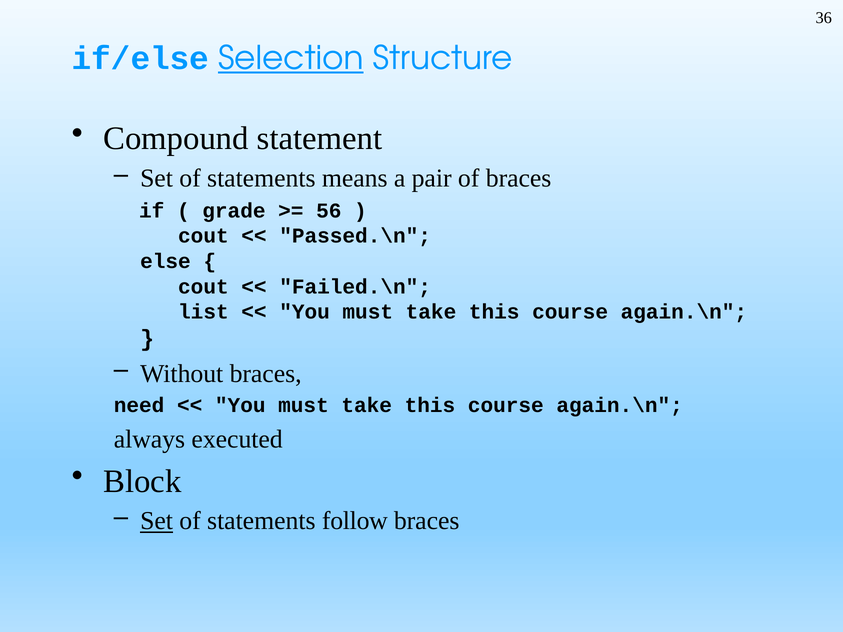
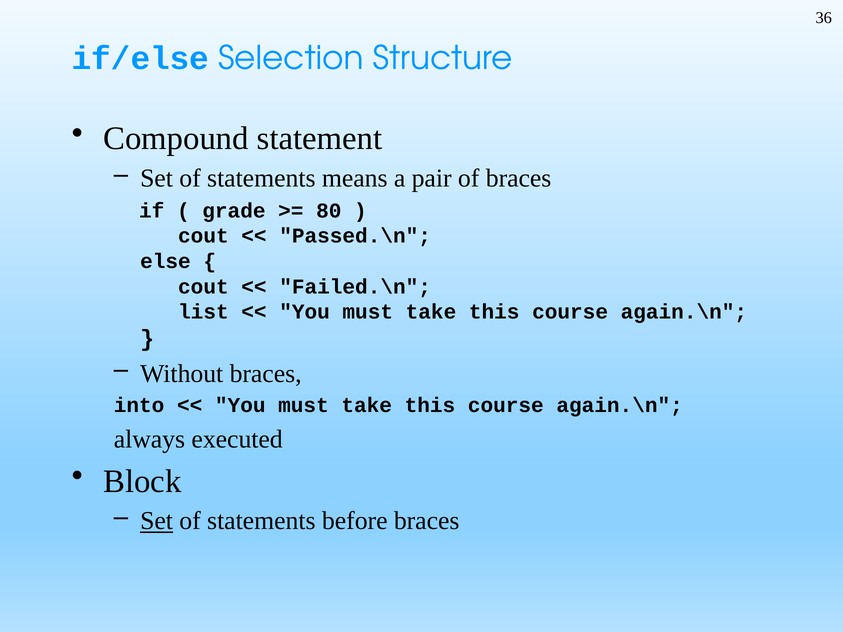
Selection underline: present -> none (291, 58)
56: 56 -> 80 (329, 211)
need: need -> into (139, 406)
follow: follow -> before (355, 521)
